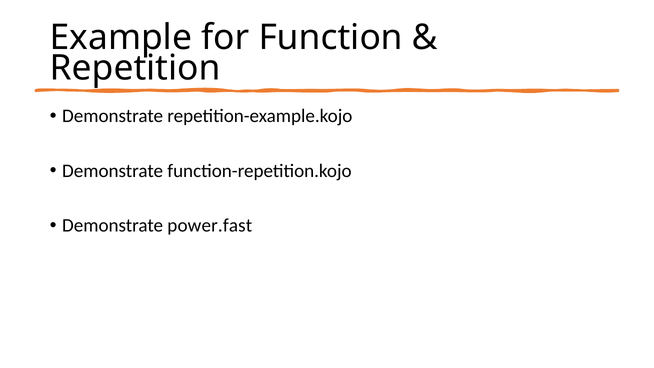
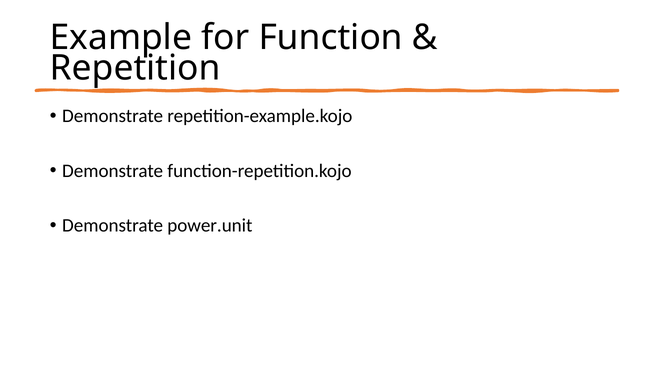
power.fast: power.fast -> power.unit (210, 226)
